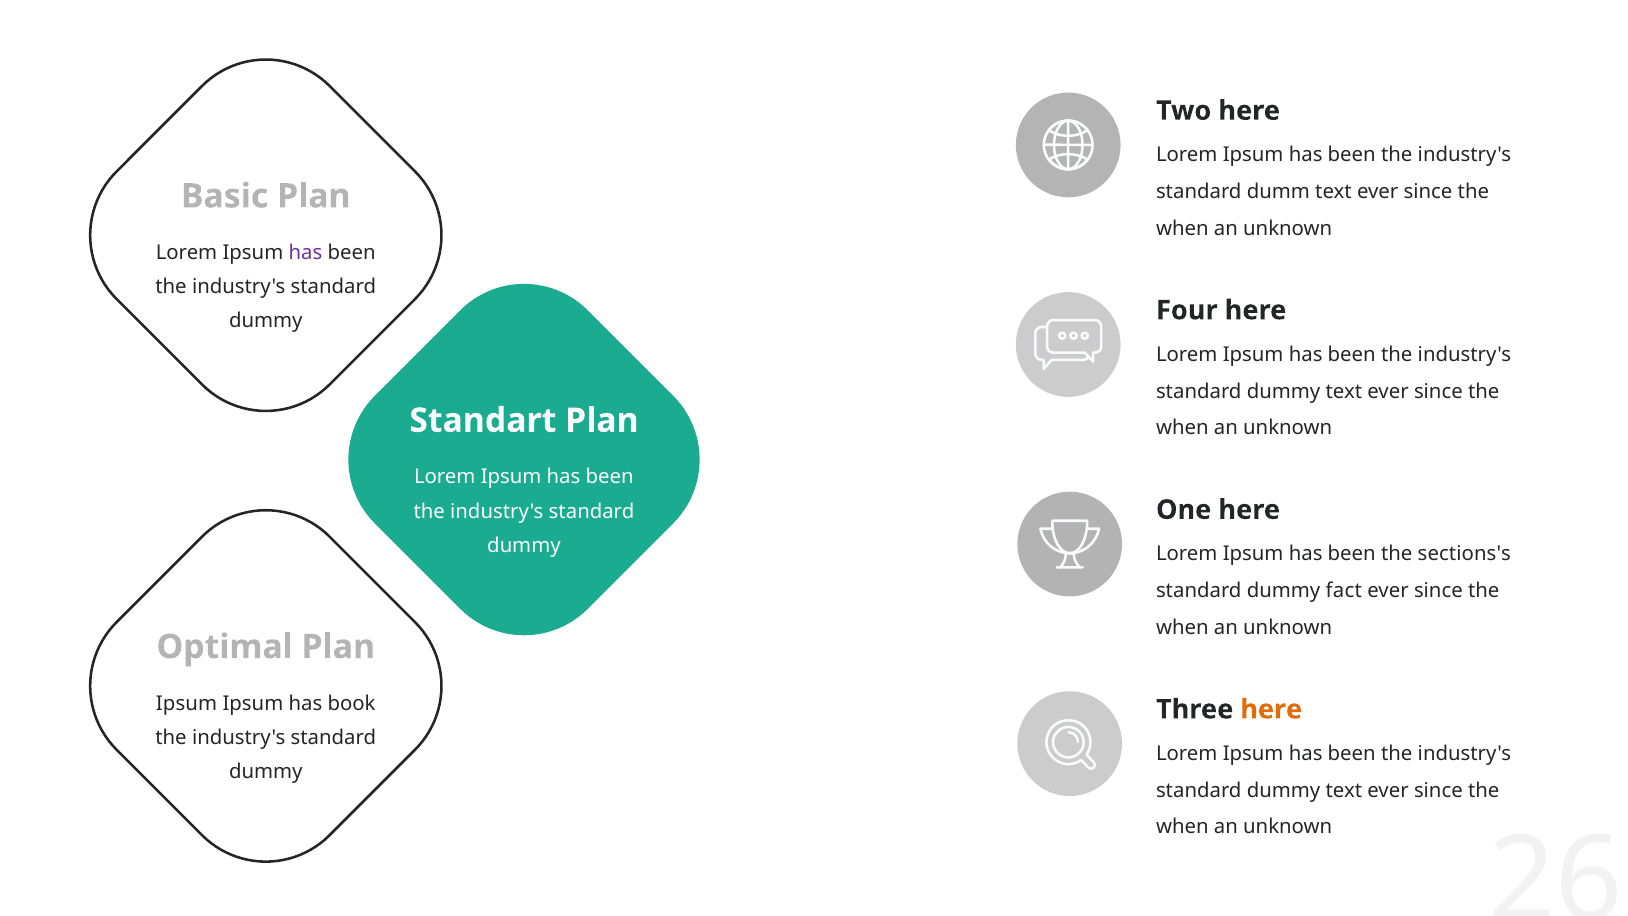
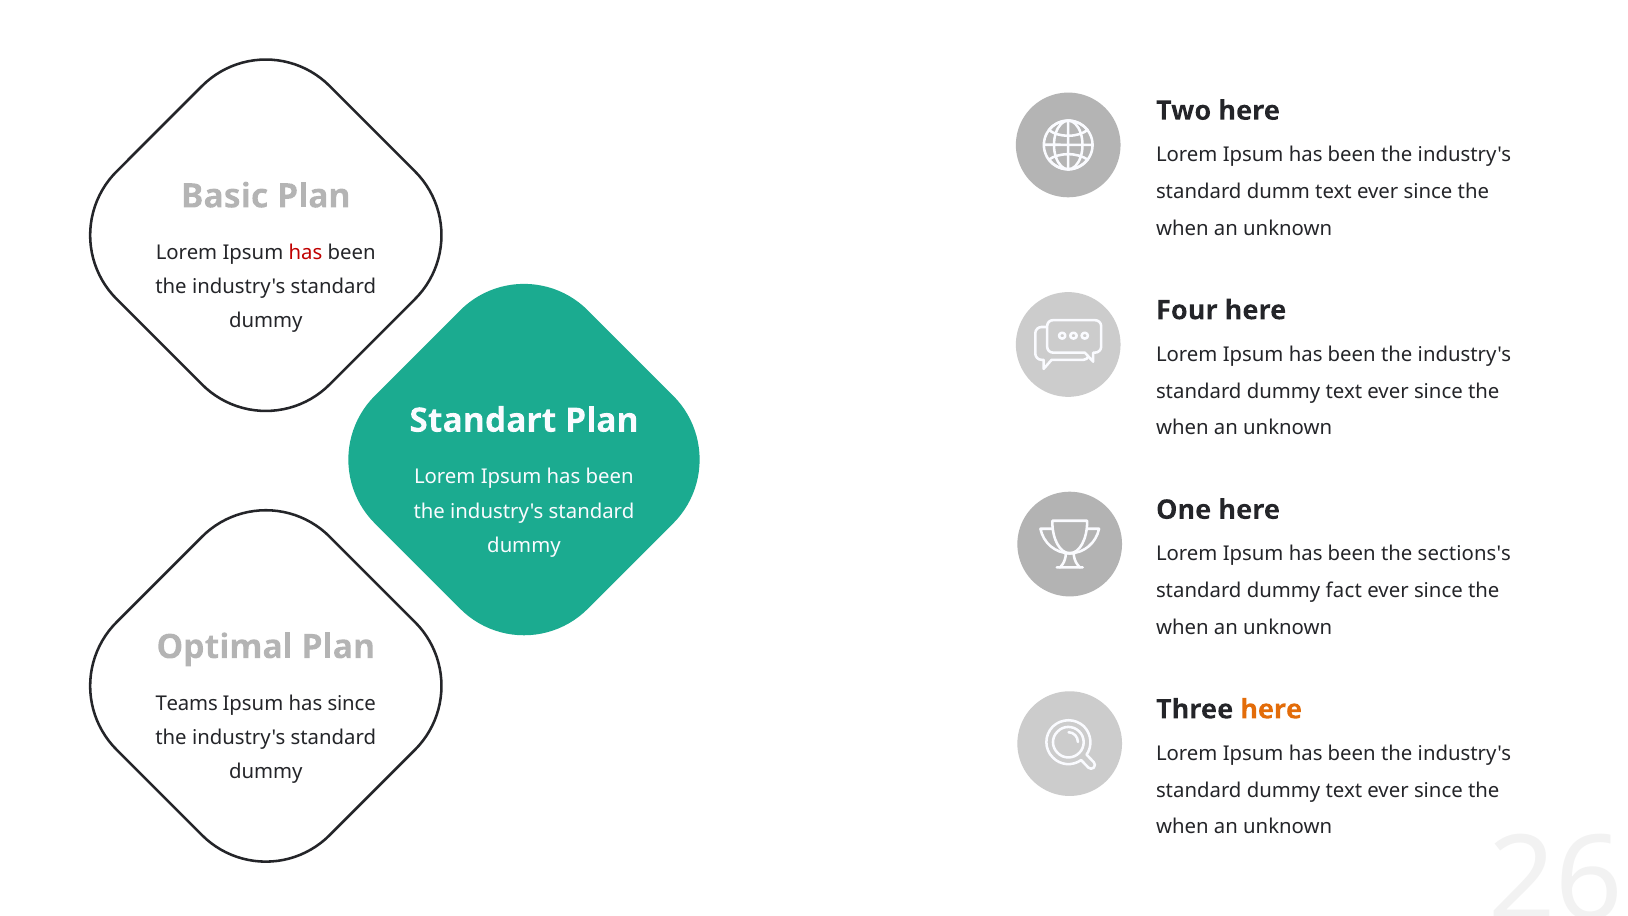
has colour: purple -> red (305, 253)
Ipsum: Ipsum -> Teams (187, 703)
has book: book -> since (352, 703)
